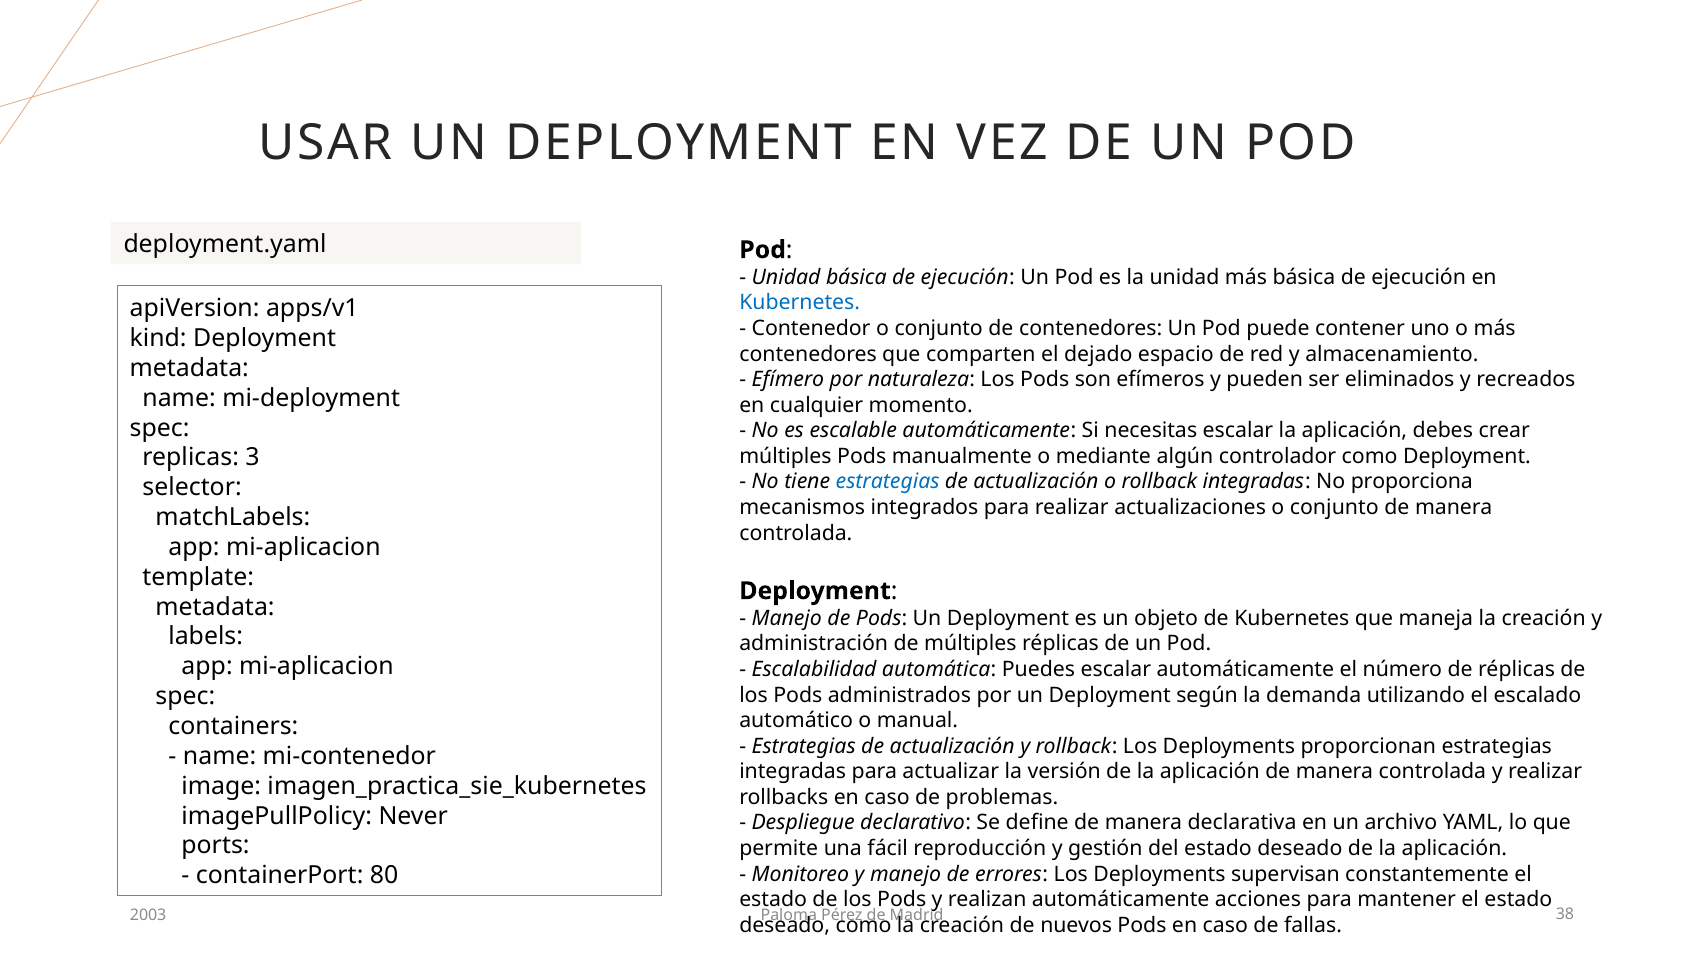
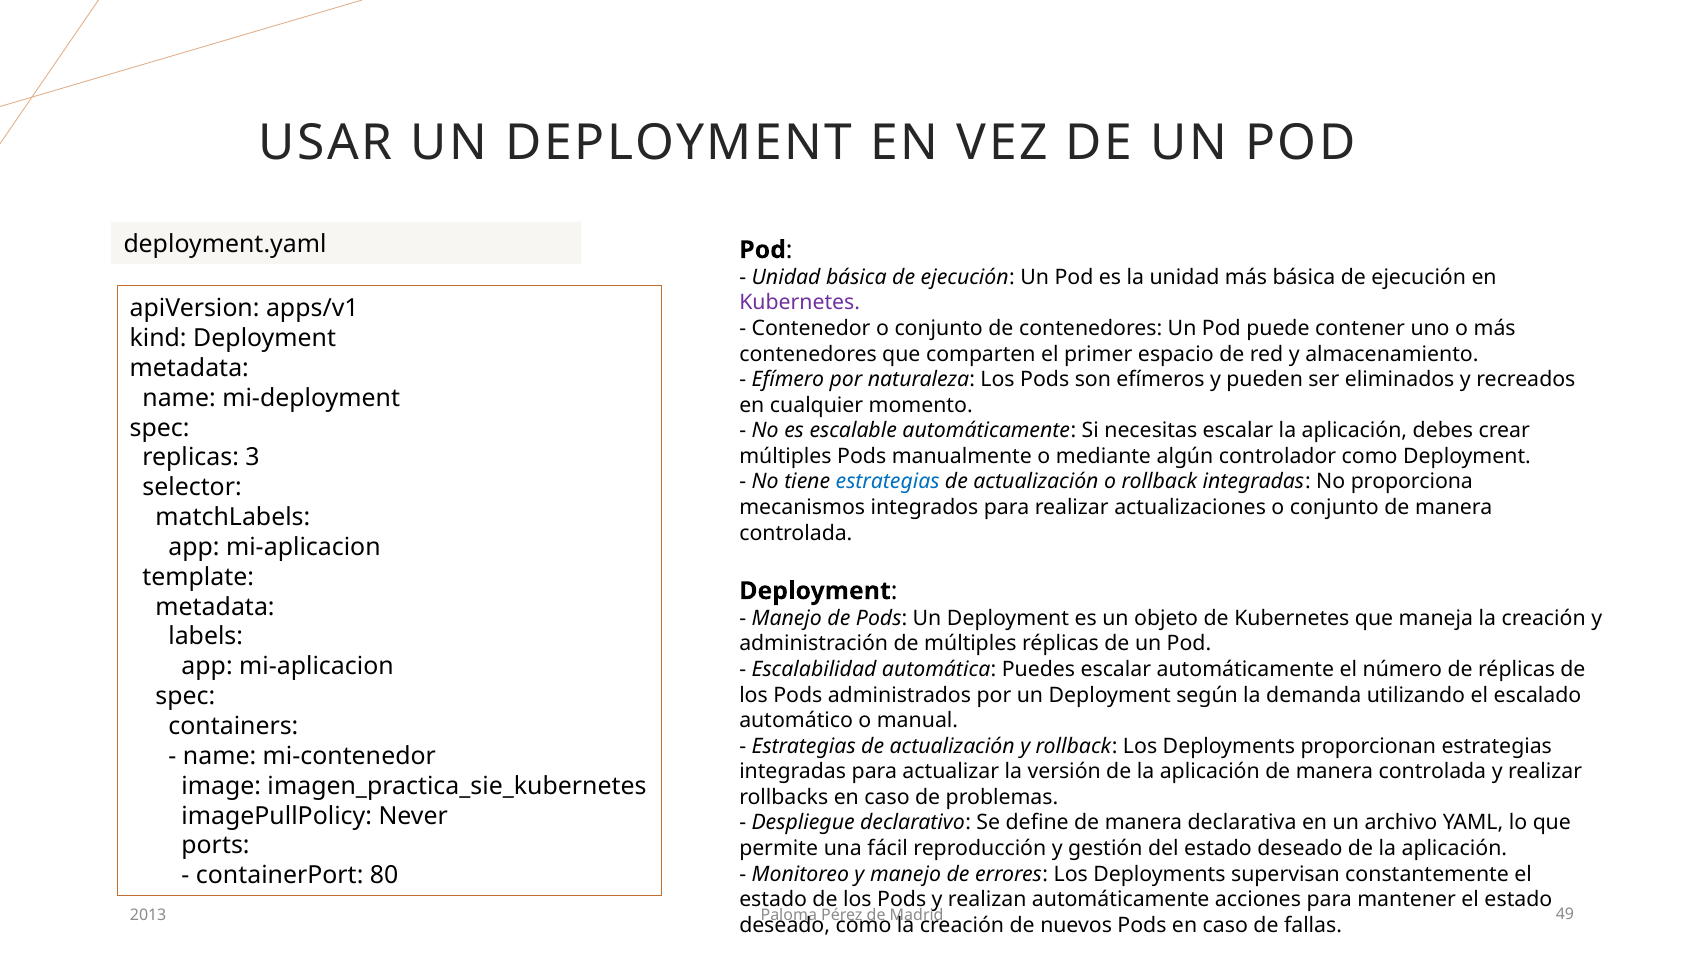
Kubernetes colour: blue -> purple (800, 303)
dejado: dejado -> primer (1098, 354)
2003: 2003 -> 2013 (148, 915)
38: 38 -> 49 (1565, 914)
